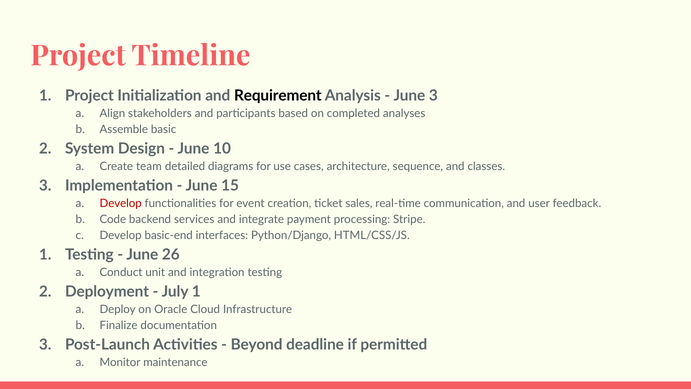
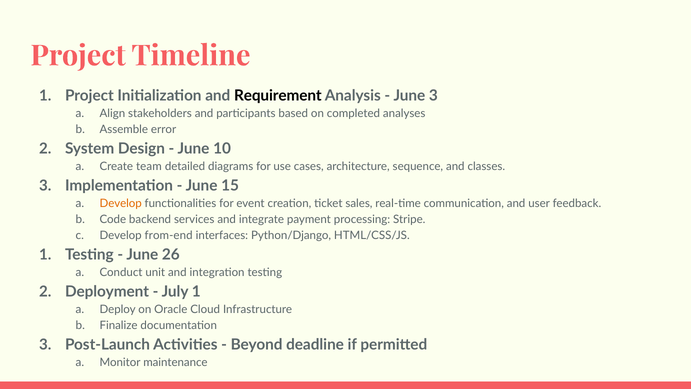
basic: basic -> error (164, 129)
Develop colour: red -> orange (121, 203)
basic-end: basic-end -> from-end (169, 235)
